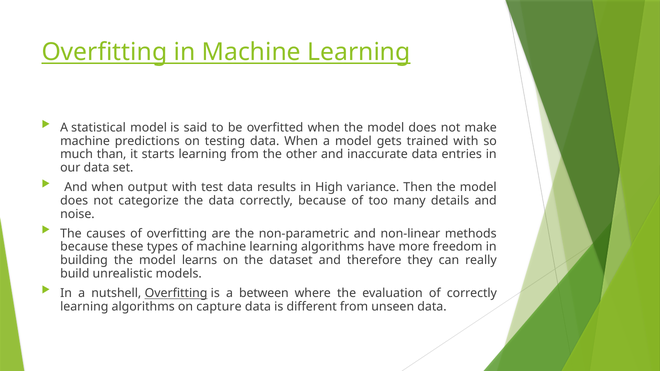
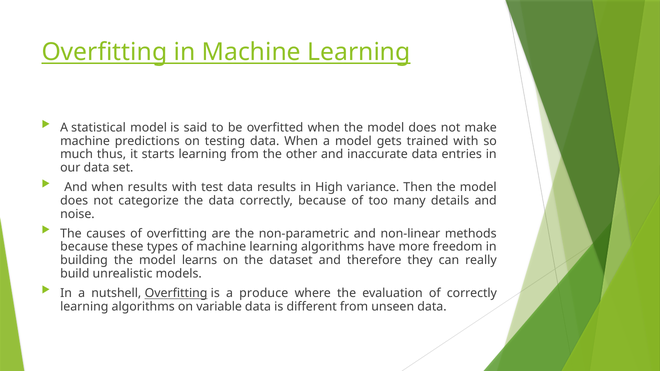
than: than -> thus (112, 154)
when output: output -> results (148, 187)
between: between -> produce (264, 293)
capture: capture -> variable (219, 307)
